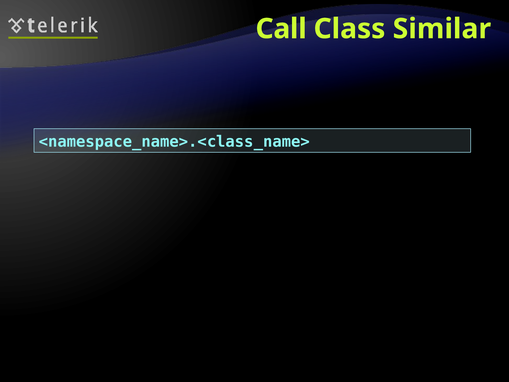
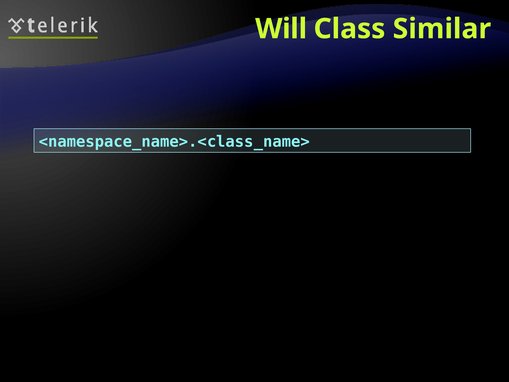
Call: Call -> Will (281, 29)
